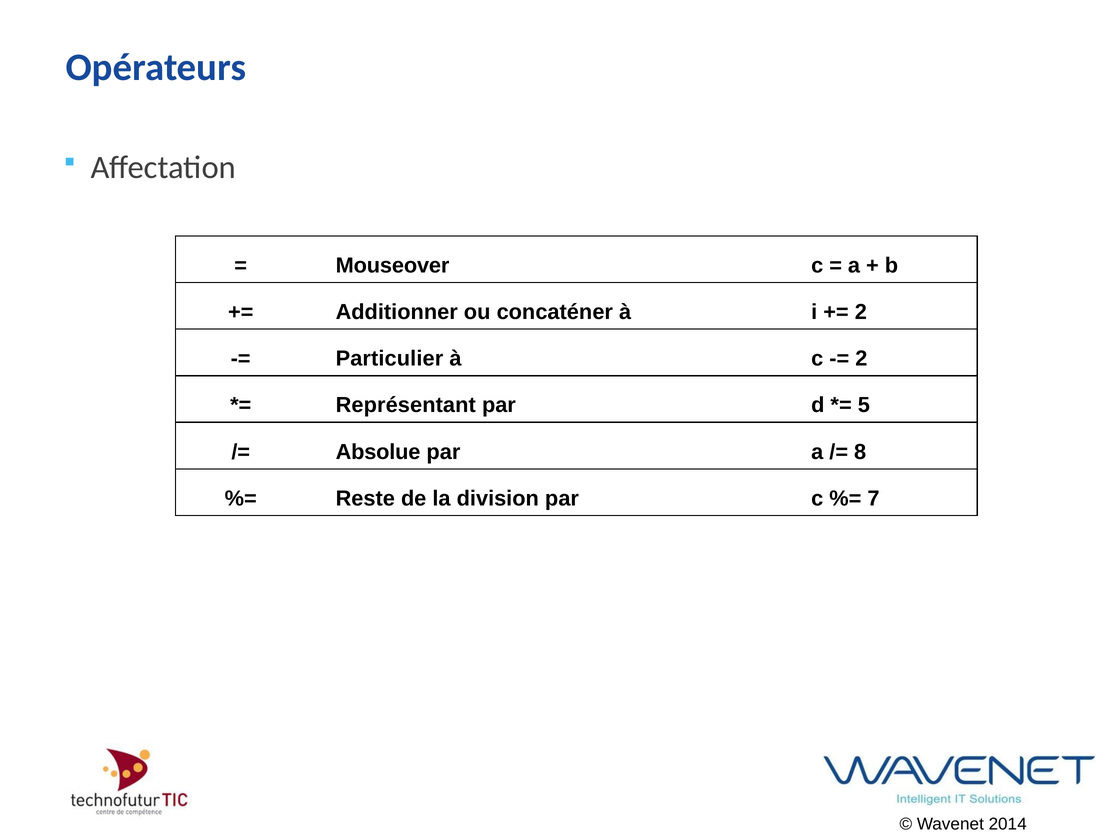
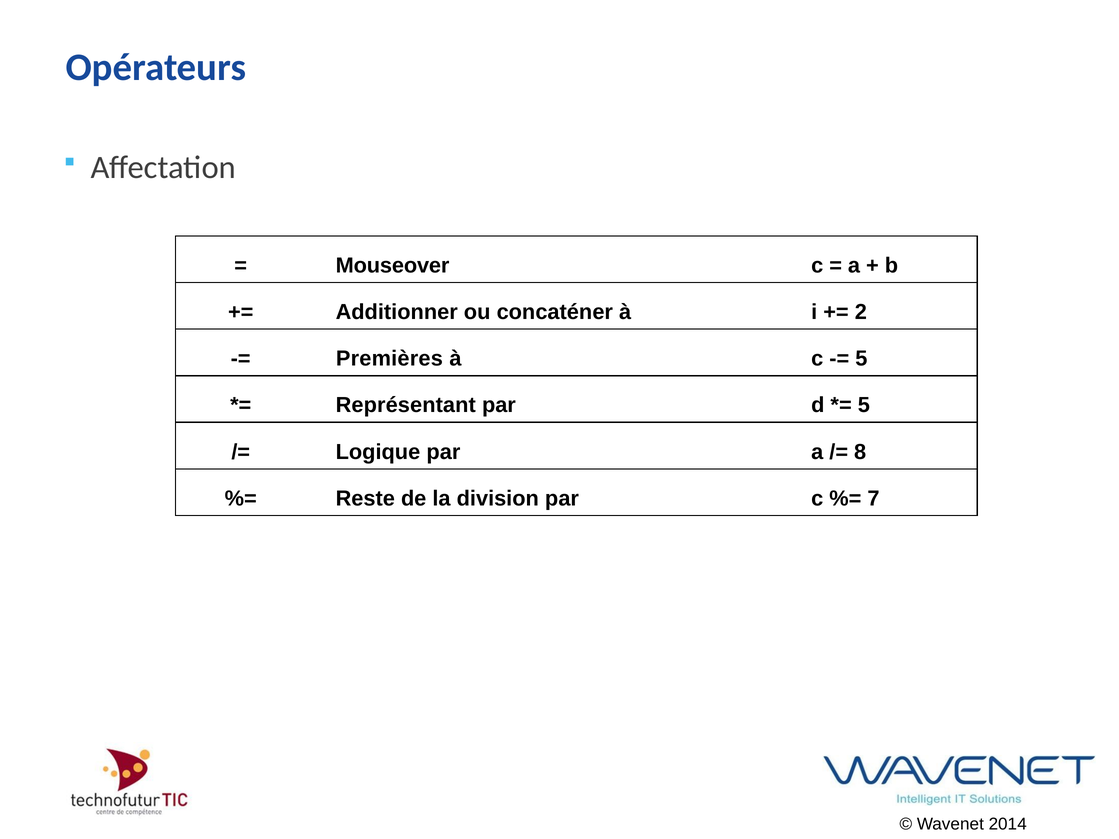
Particulier: Particulier -> Premières (389, 359)
2: 2 -> 5 (861, 359)
Absolue: Absolue -> Logique (378, 452)
